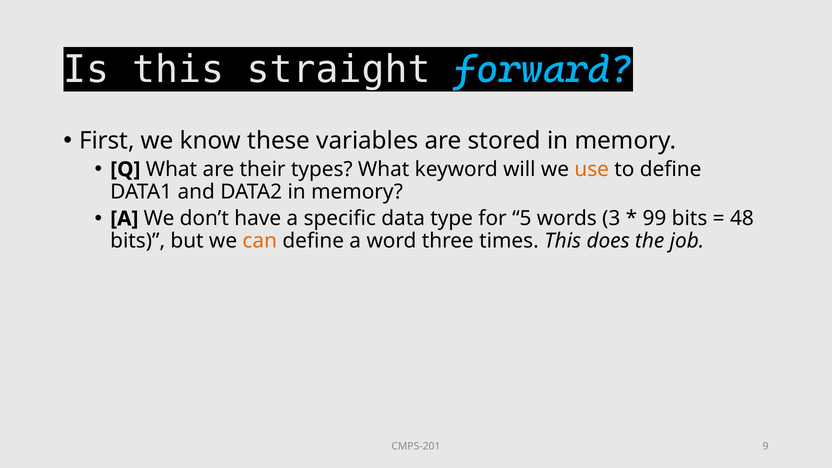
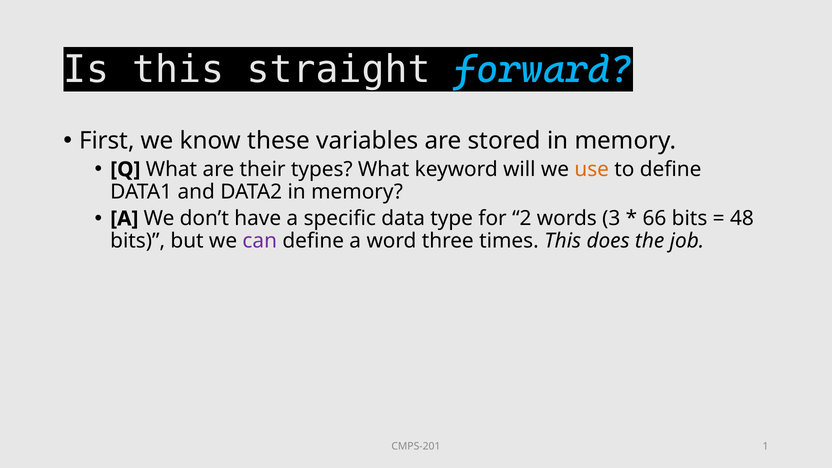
5: 5 -> 2 (522, 219)
99: 99 -> 66 (654, 219)
can colour: orange -> purple (260, 241)
9: 9 -> 1 (766, 446)
